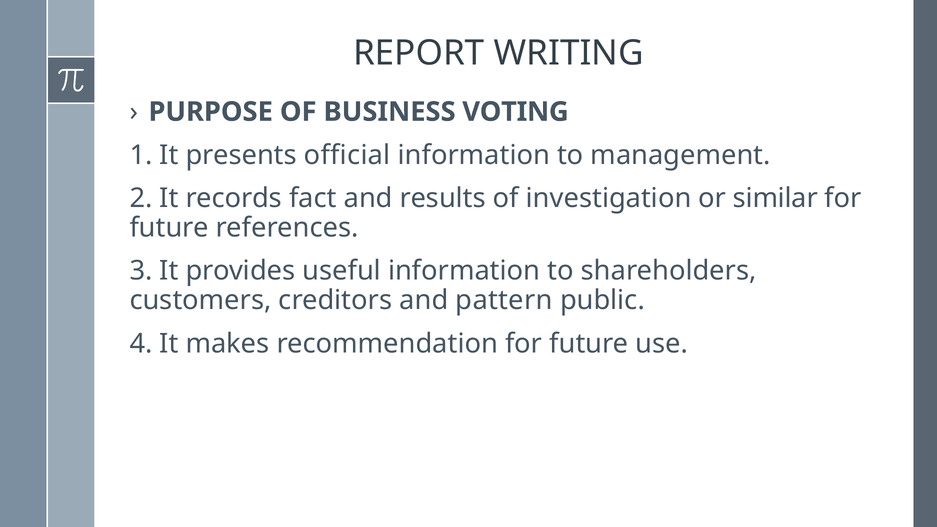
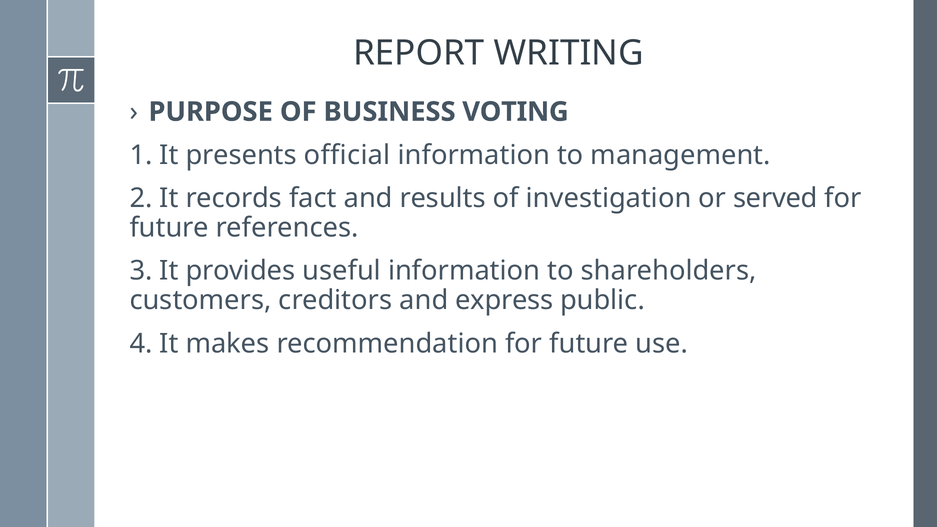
similar: similar -> served (775, 198)
pattern: pattern -> express (504, 301)
